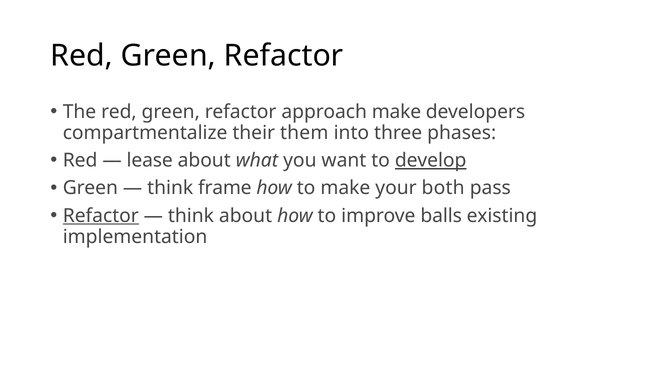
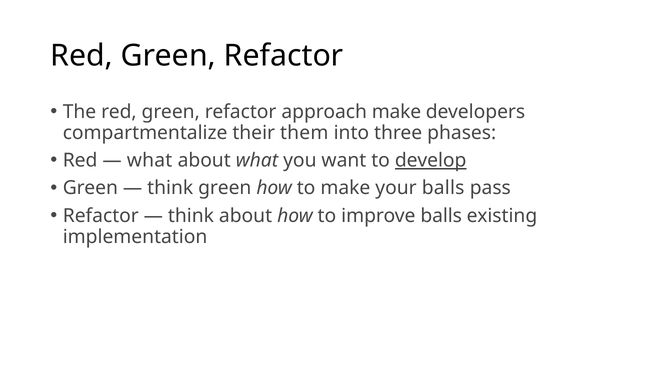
lease: lease -> what (150, 160)
think frame: frame -> green (225, 188)
your both: both -> balls (443, 188)
Refactor underline: present -> none (101, 216)
